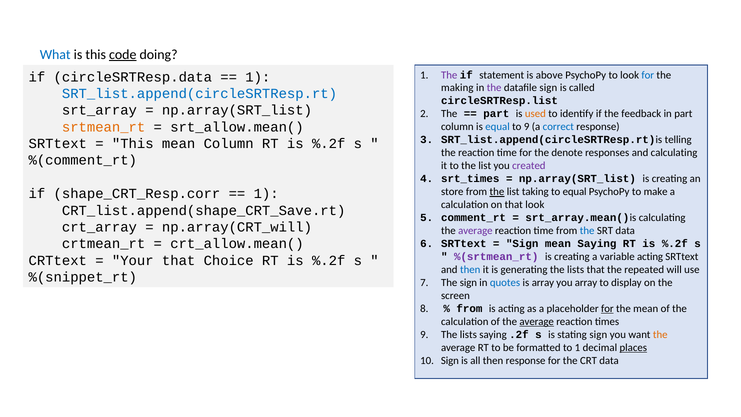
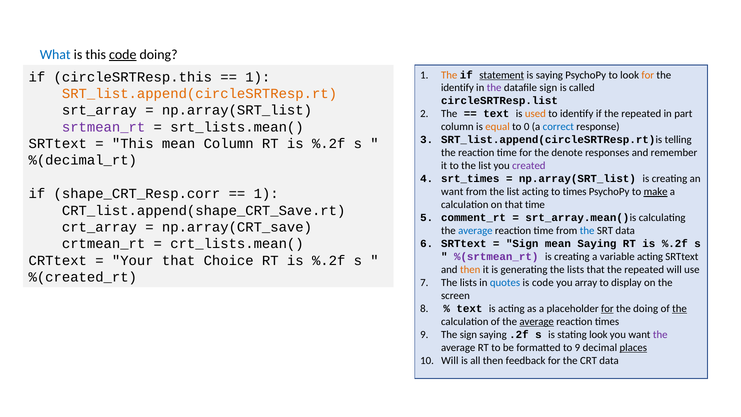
The colour: purple -> orange (449, 75)
statement underline: none -> present (502, 75)
is above: above -> saying (549, 75)
for colour: blue -> orange (648, 75)
circleSRTResp.data: circleSRTResp.data -> circleSRTResp.this (133, 77)
making: making -> identify (457, 88)
SRT_list.append(circleSRTResp.rt colour: blue -> orange (199, 94)
part: part -> text (496, 114)
if the feedback: feedback -> repeated (641, 114)
srtmean_rt colour: orange -> purple (104, 127)
srt_allow.mean(: srt_allow.mean( -> srt_lists.mean( (237, 127)
equal colour: blue -> orange (498, 127)
to 9: 9 -> 0 (527, 127)
and calculating: calculating -> remember (674, 153)
%(comment_rt: %(comment_rt -> %(decimal_rt (83, 160)
store: store -> want (452, 192)
the underline: present -> none (497, 192)
list taking: taking -> acting (535, 192)
to equal: equal -> times (575, 192)
make underline: none -> present (656, 192)
that look: look -> time (535, 205)
np.array(CRT_will: np.array(CRT_will -> np.array(CRT_save (237, 227)
average colour: purple -> blue (475, 231)
crt_allow.mean(: crt_allow.mean( -> crt_lists.mean( (237, 244)
then colour: blue -> orange (470, 270)
%(snippet_rt: %(snippet_rt -> %(created_rt (83, 277)
sign: sign -> lists (468, 283)
is array: array -> code (543, 283)
from: from -> text (469, 308)
the mean: mean -> doing (646, 308)
the underline: none -> present (680, 308)
lists: lists -> sign (468, 334)
stating sign: sign -> look (598, 334)
the colour: orange -> purple (660, 334)
to 1: 1 -> 9 (577, 347)
Sign: Sign -> Will (450, 360)
then response: response -> feedback (526, 360)
